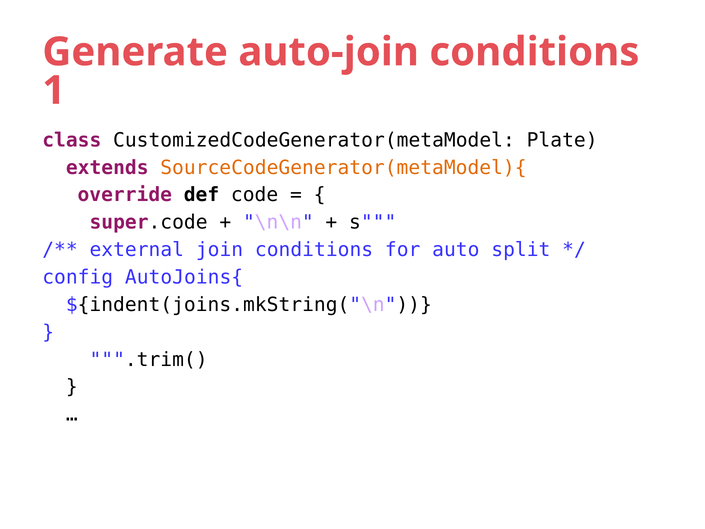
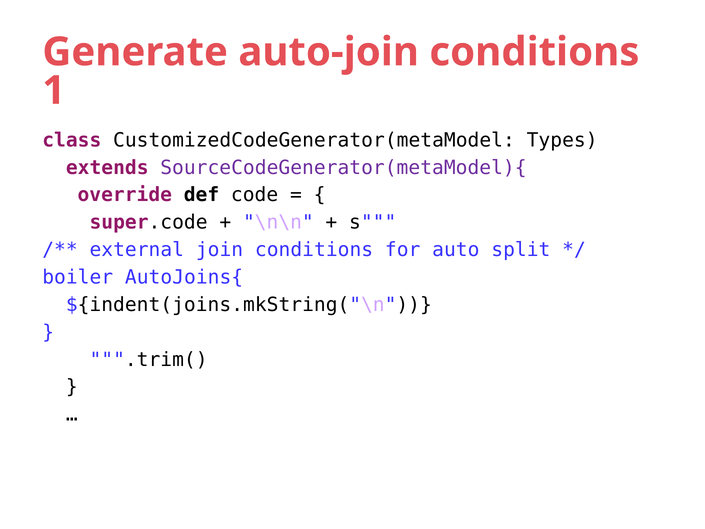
Plate: Plate -> Types (562, 140)
SourceCodeGenerator(metaModel){ colour: orange -> purple (343, 167)
config: config -> boiler (78, 277)
